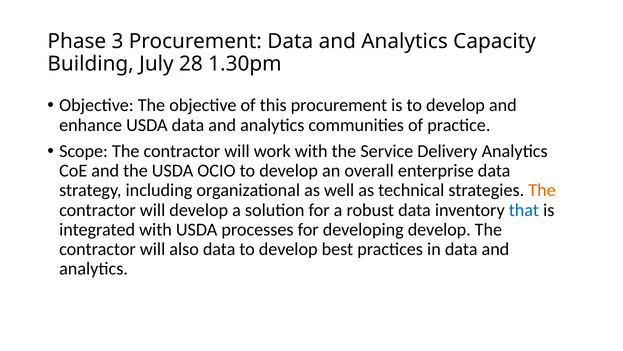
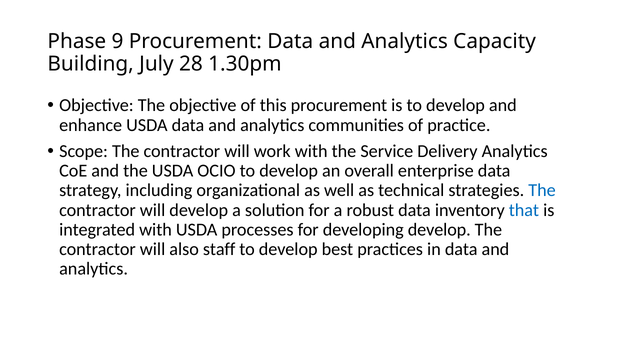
3: 3 -> 9 (118, 41)
The colour: orange -> blue (542, 190)
also data: data -> staff (219, 249)
